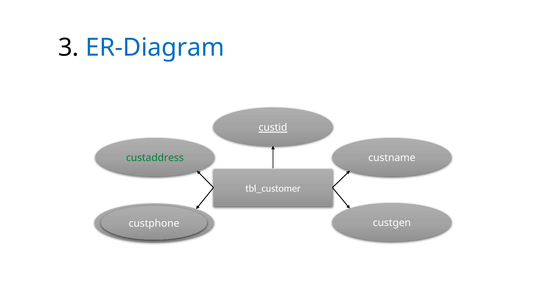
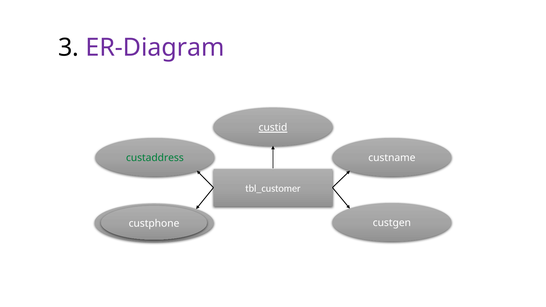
ER-Diagram colour: blue -> purple (155, 48)
